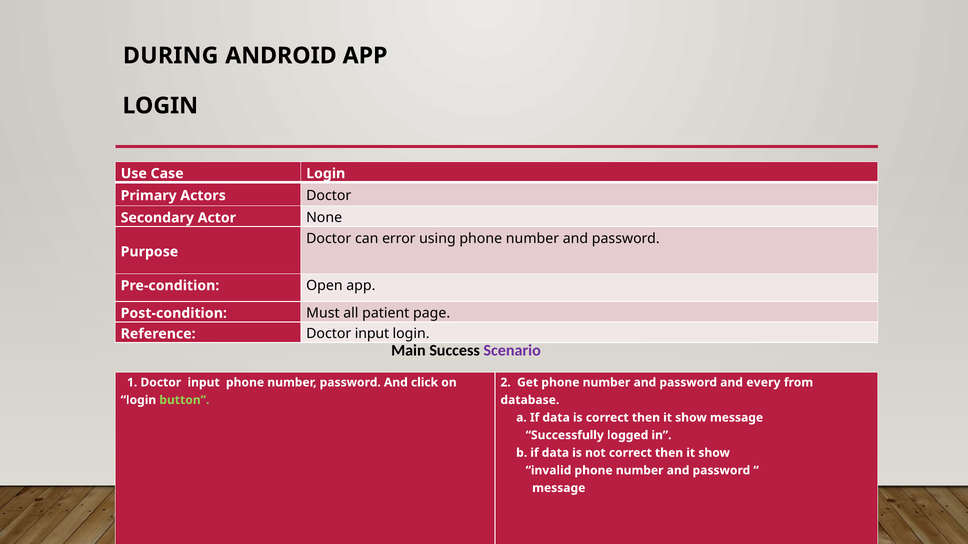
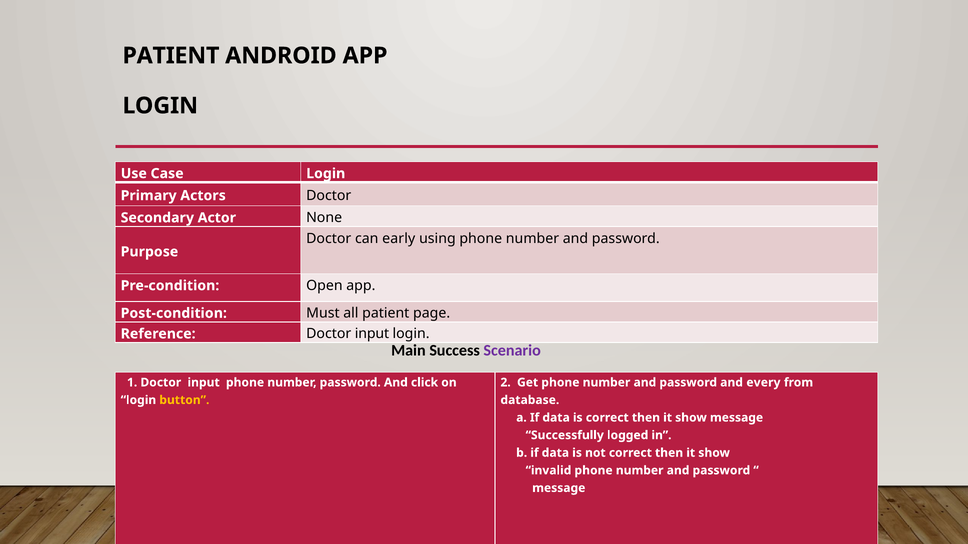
DURING: DURING -> PATIENT (171, 56)
error: error -> early (399, 239)
button colour: light green -> yellow (184, 400)
